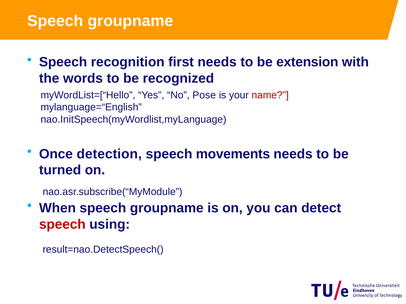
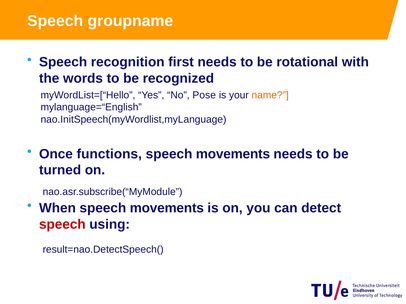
extension: extension -> rotational (307, 62)
name colour: red -> orange (270, 95)
detection: detection -> functions (109, 154)
When speech groupname: groupname -> movements (167, 208)
